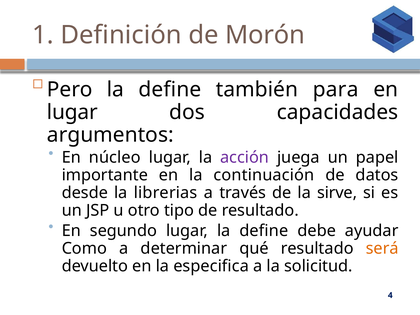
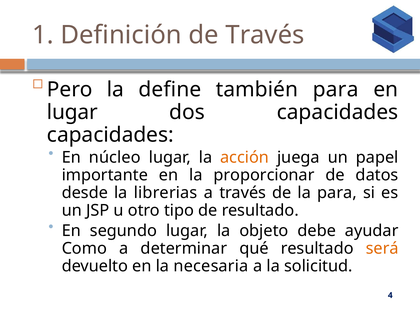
de Morón: Morón -> Través (265, 35)
argumentos: argumentos -> capacidades (110, 135)
acción colour: purple -> orange (245, 157)
continuación: continuación -> proporcionar (264, 175)
la sirve: sirve -> para (337, 193)
lugar la define: define -> objeto (264, 231)
especifica: especifica -> necesaria (211, 266)
